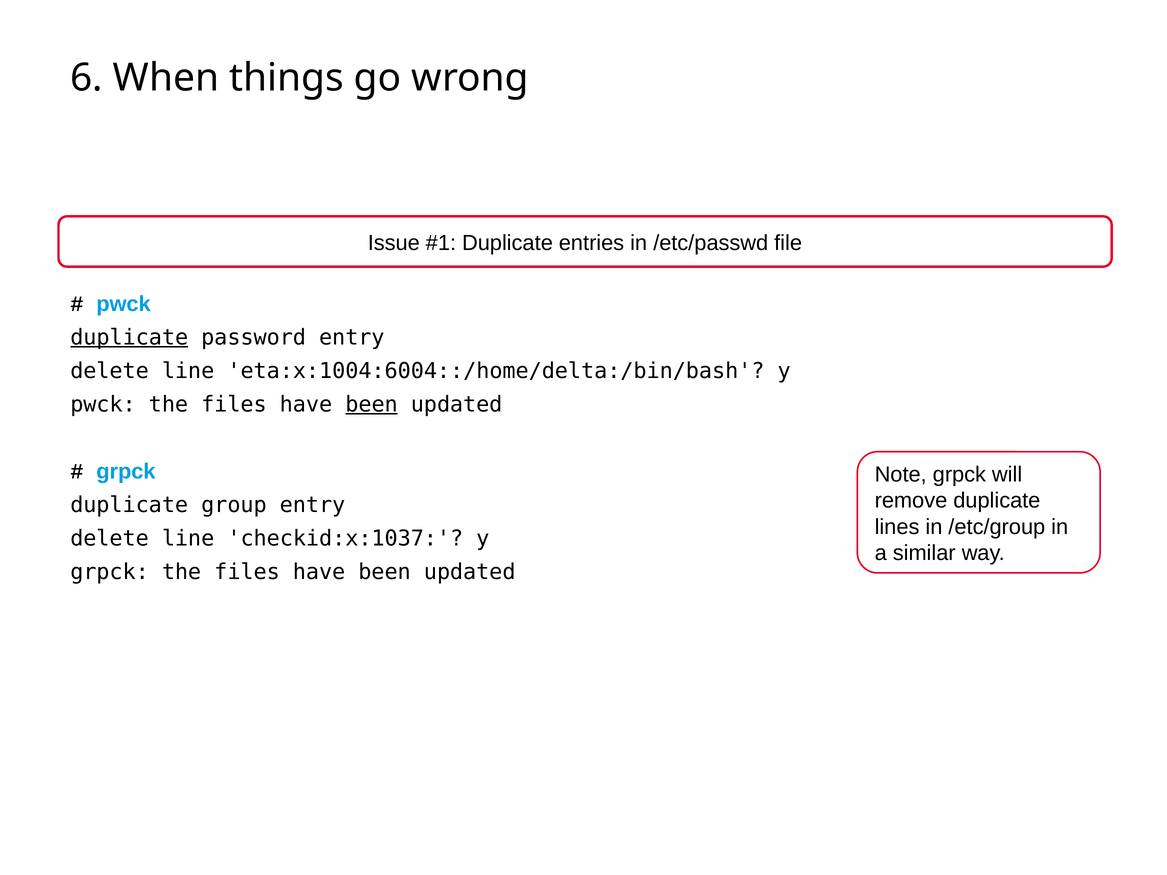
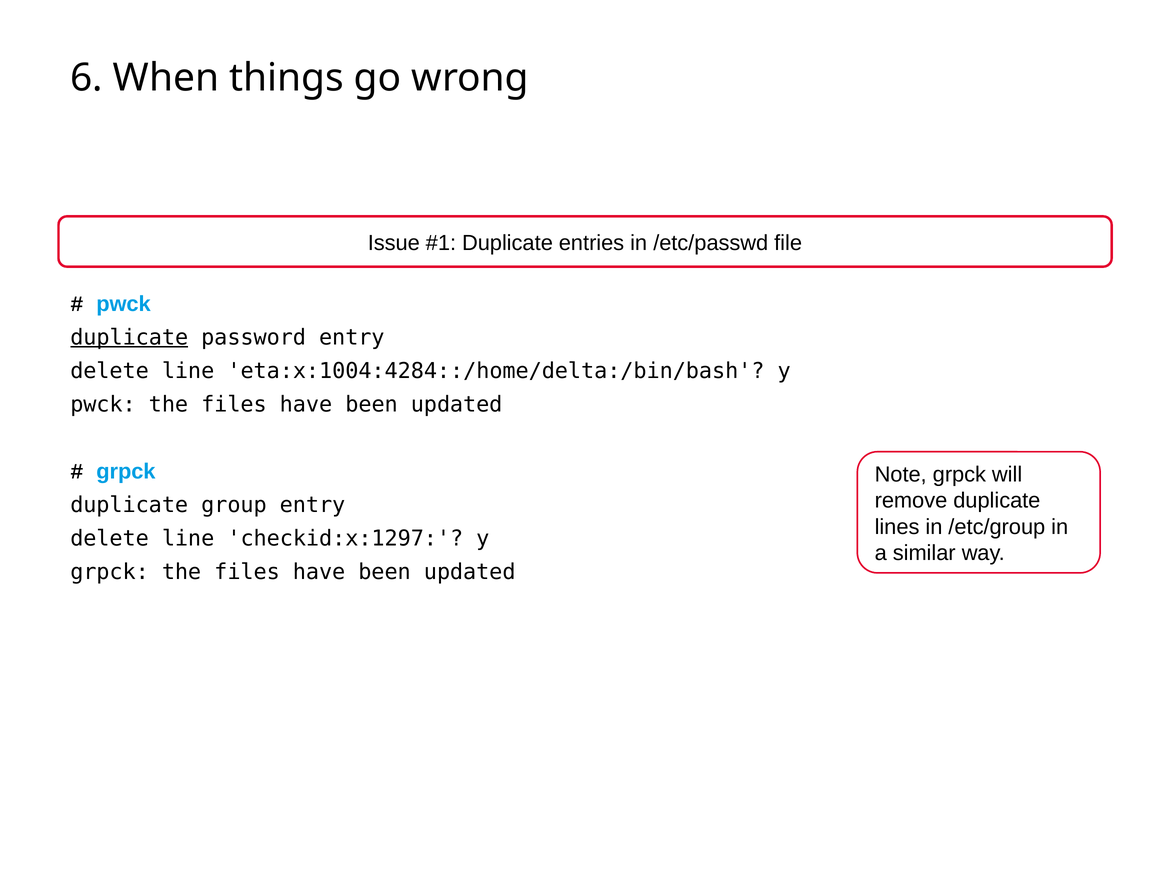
eta:x:1004:6004::/home/delta:/bin/bash: eta:x:1004:6004::/home/delta:/bin/bash -> eta:x:1004:4284::/home/delta:/bin/bash (496, 371)
been underline: present -> none (372, 404)
checkid:x:1037: checkid:x:1037 -> checkid:x:1297 (345, 539)
